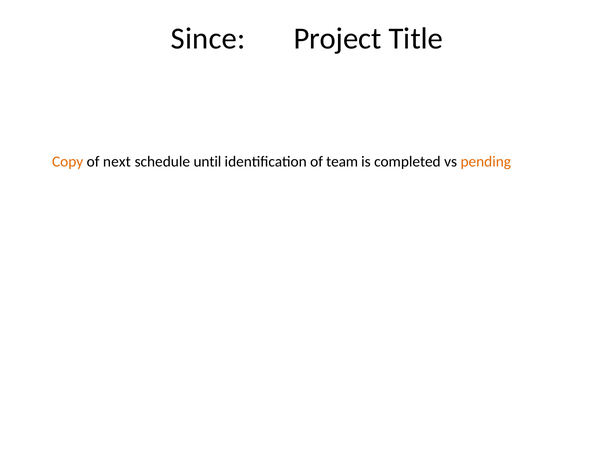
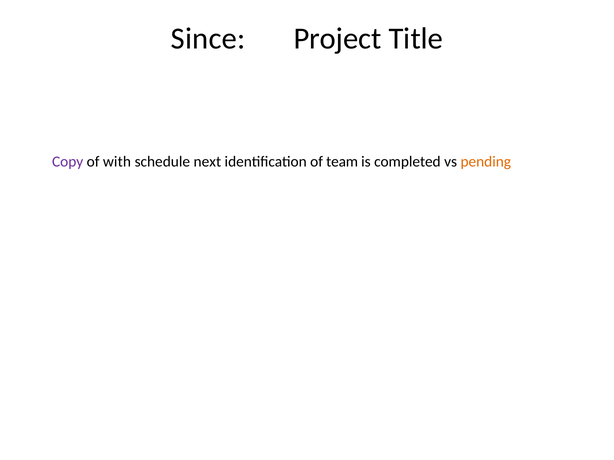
Copy colour: orange -> purple (68, 162)
next: next -> with (117, 162)
until: until -> next (207, 162)
